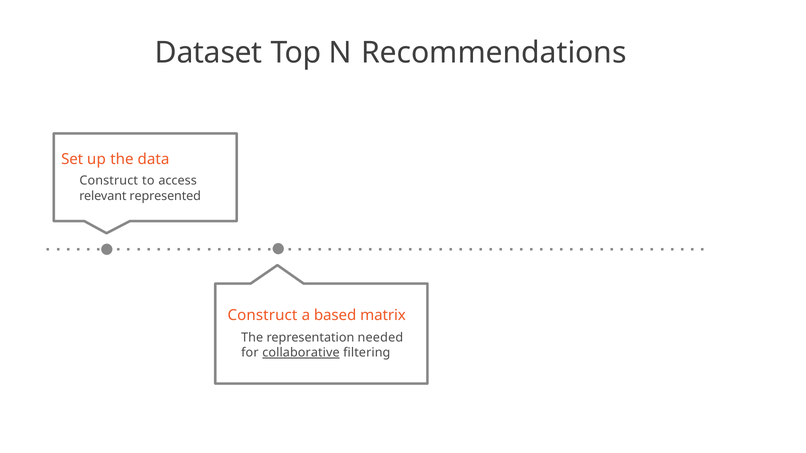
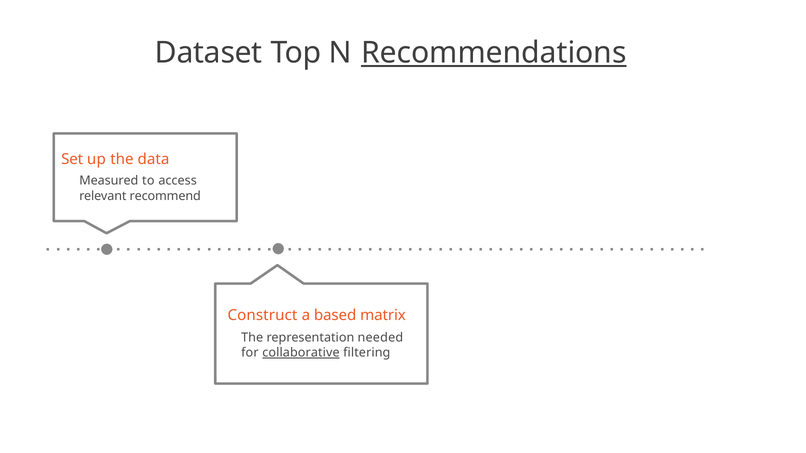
Recommendations underline: none -> present (494, 53)
Construct: Construct -> Measured (109, 181)
represented: represented -> recommend (165, 196)
